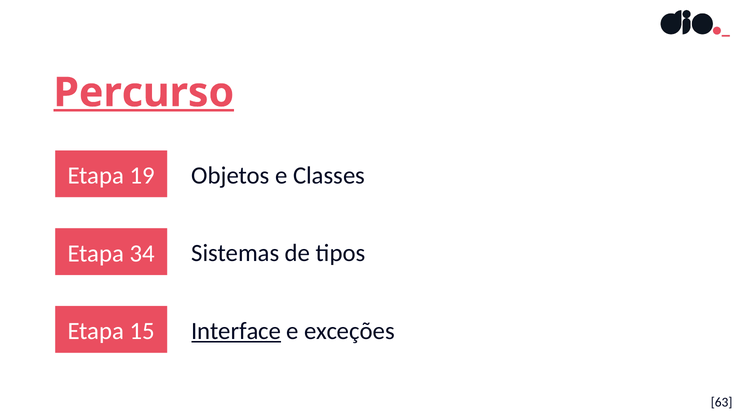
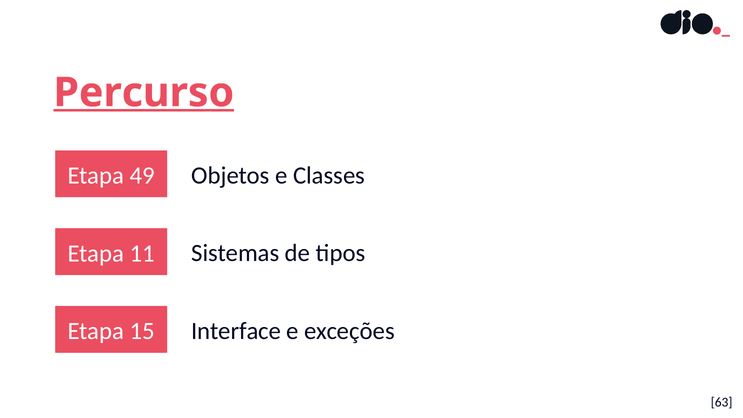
19: 19 -> 49 (142, 176)
34: 34 -> 11 (142, 253)
Interface underline: present -> none (236, 331)
